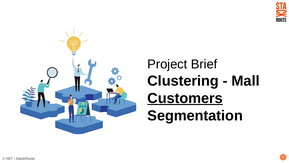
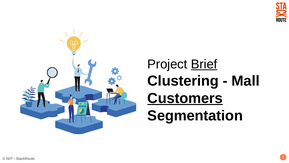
Brief underline: none -> present (204, 64)
